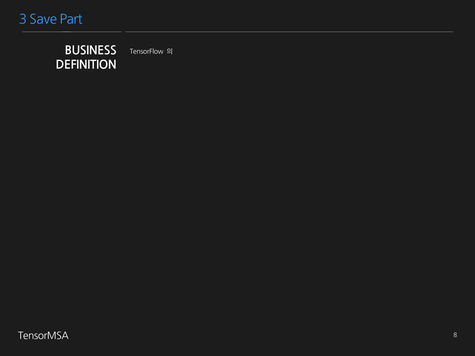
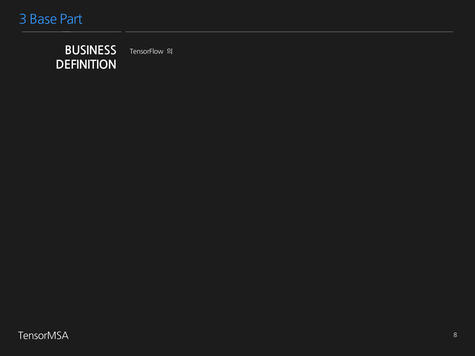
Save: Save -> Base (43, 19)
